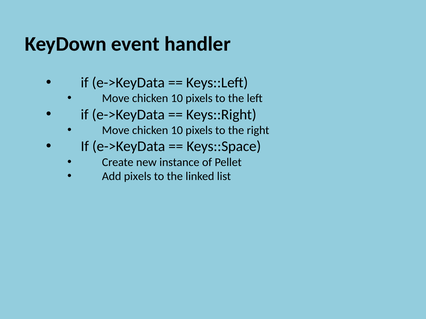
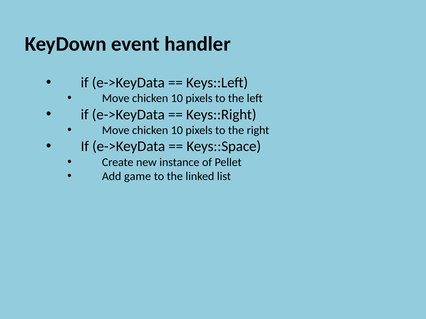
Add pixels: pixels -> game (138, 177)
